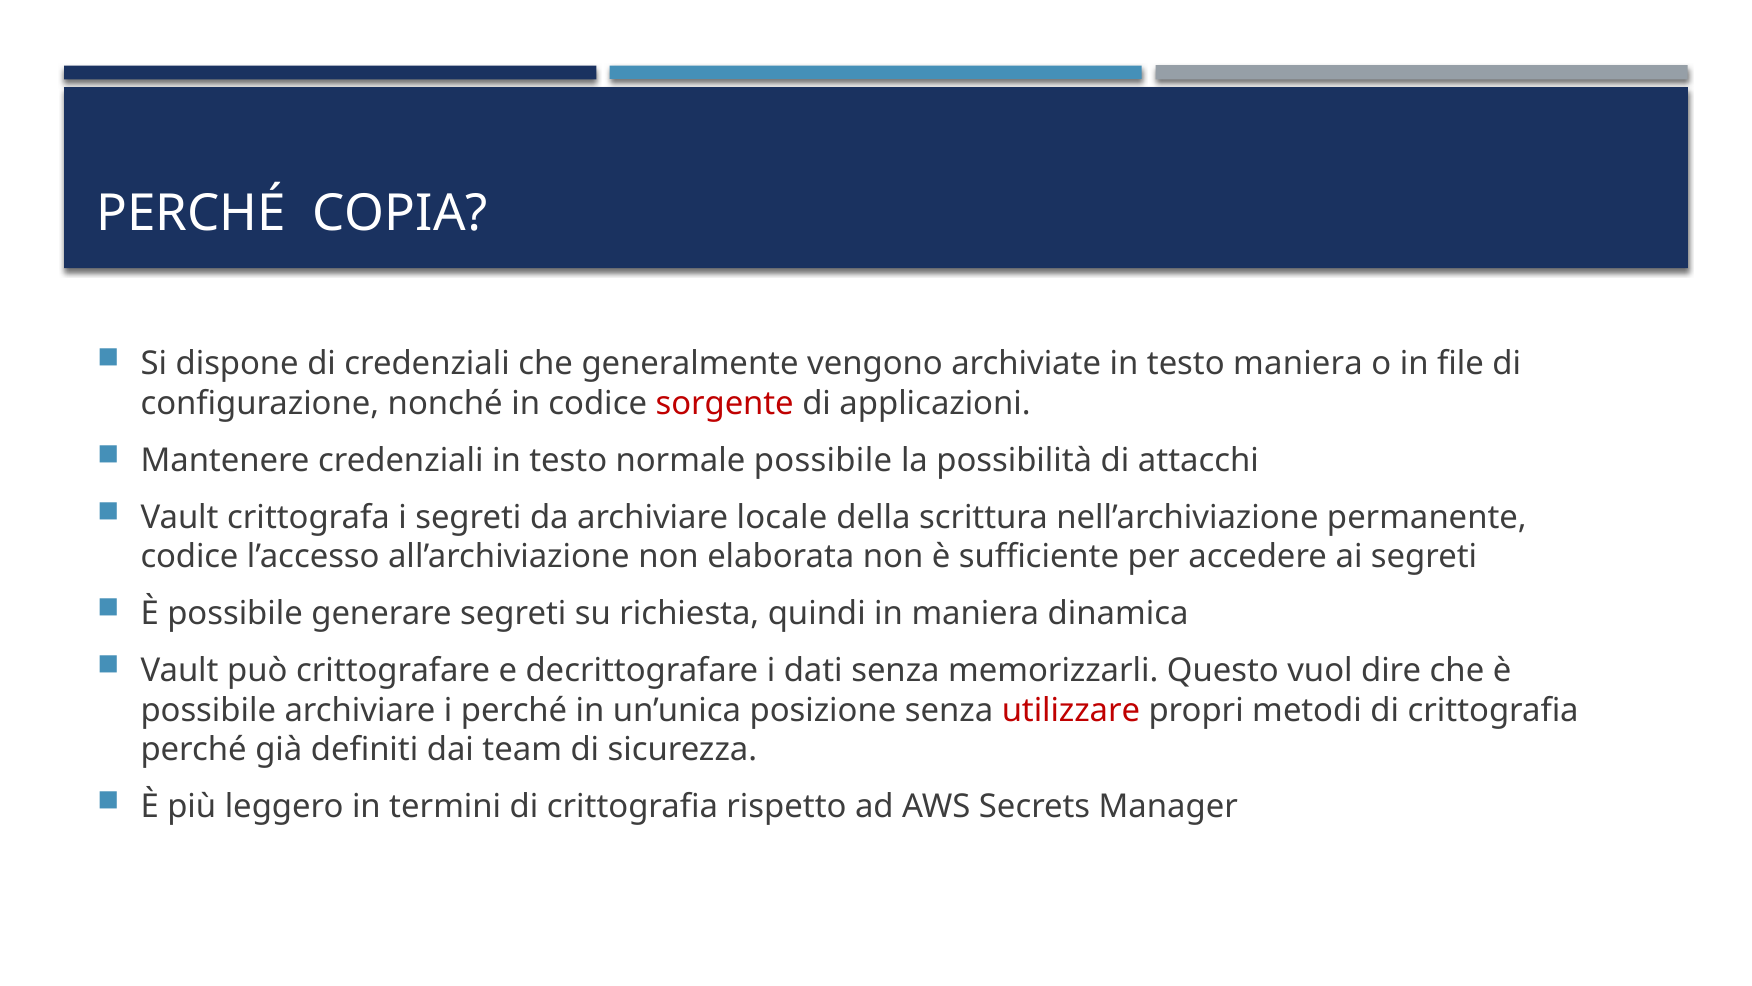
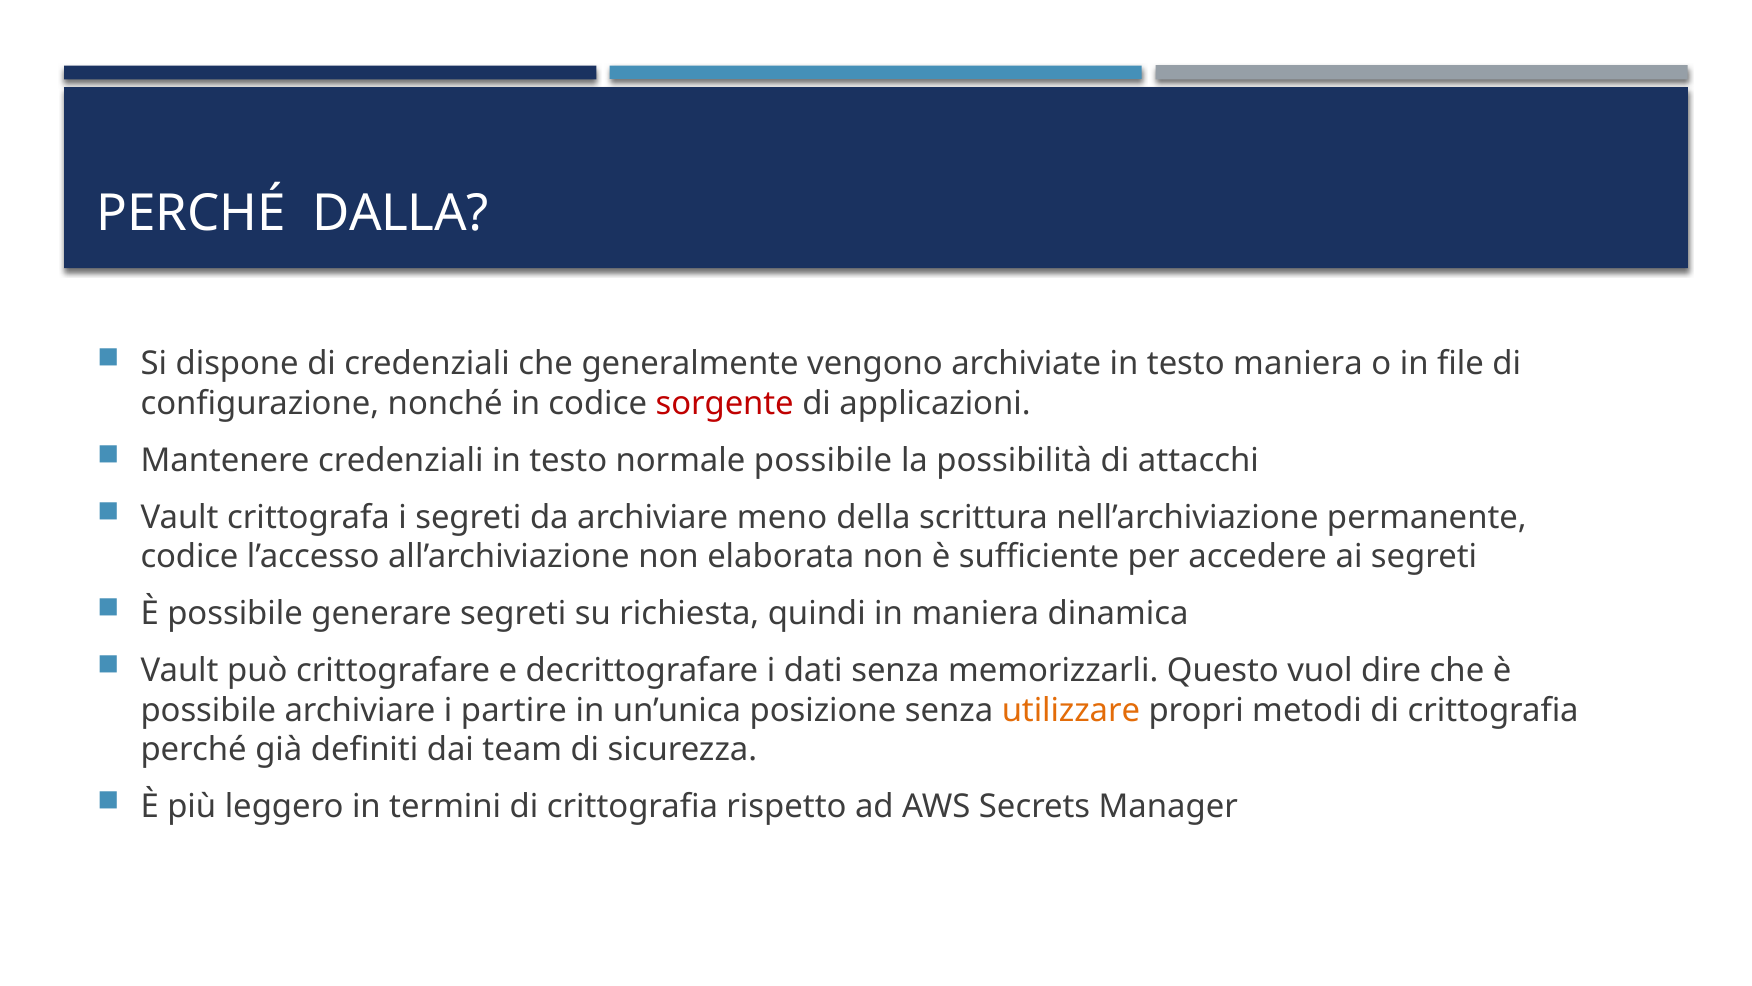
COPIA: COPIA -> DALLA (401, 213)
locale: locale -> meno (782, 517)
i perché: perché -> partire (514, 710)
utilizzare colour: red -> orange (1071, 710)
